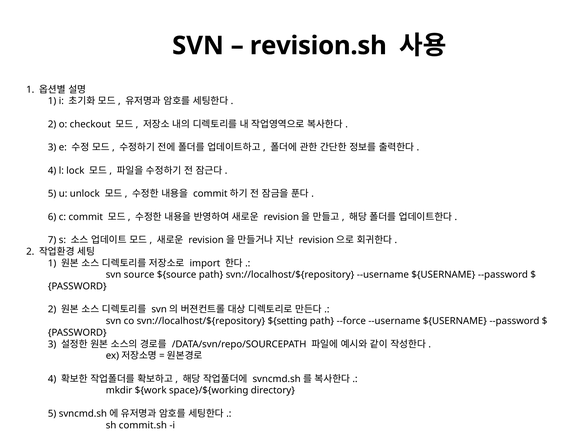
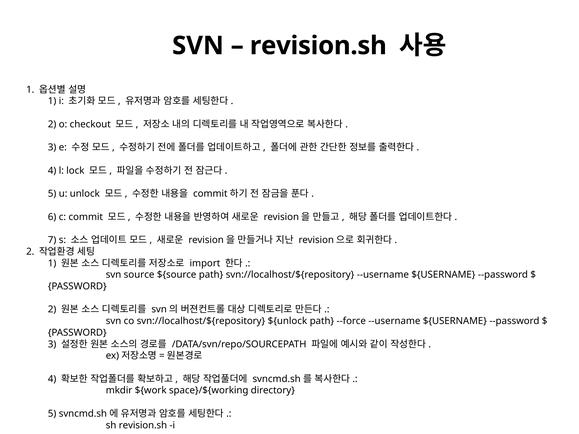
${setting: ${setting -> ${unlock (287, 321)
sh commit.sh: commit.sh -> revision.sh (143, 425)
